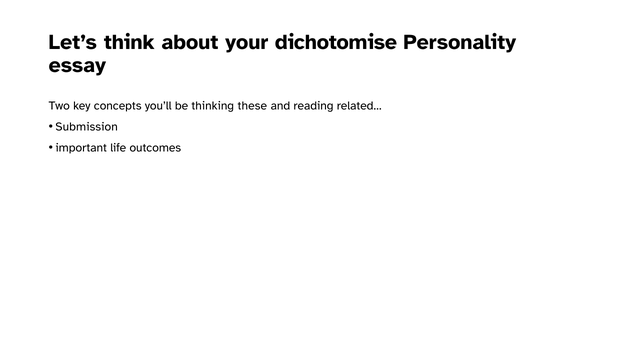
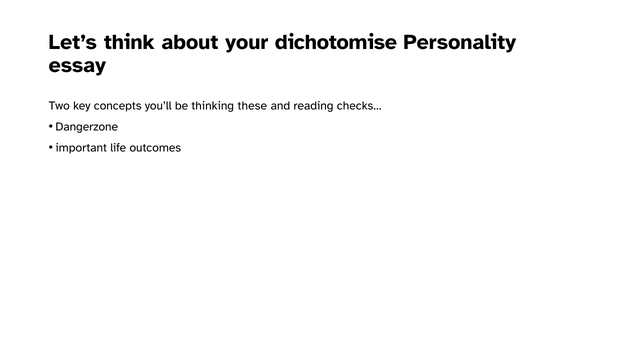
related…: related… -> checks… (359, 106)
Submission: Submission -> Dangerzone (87, 127)
